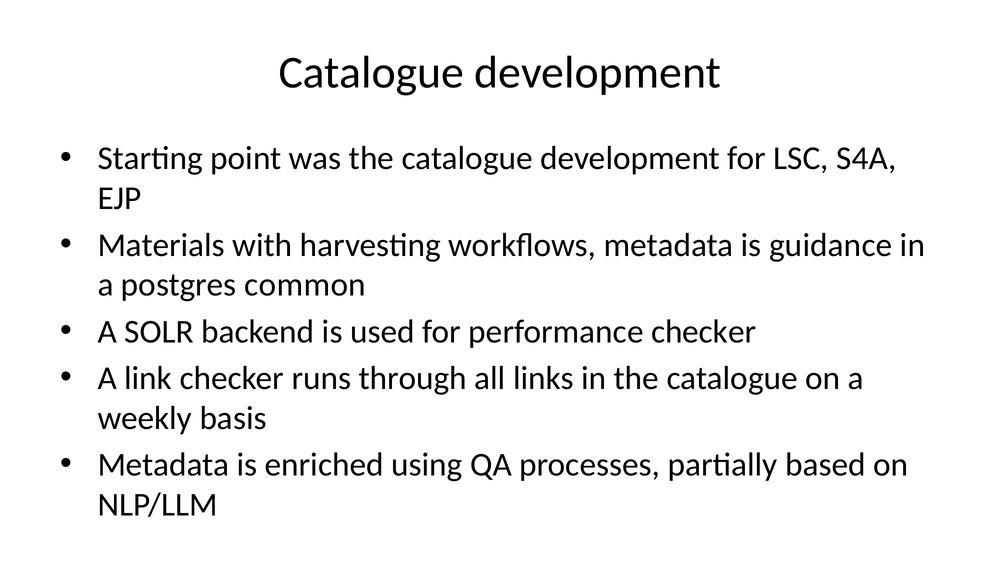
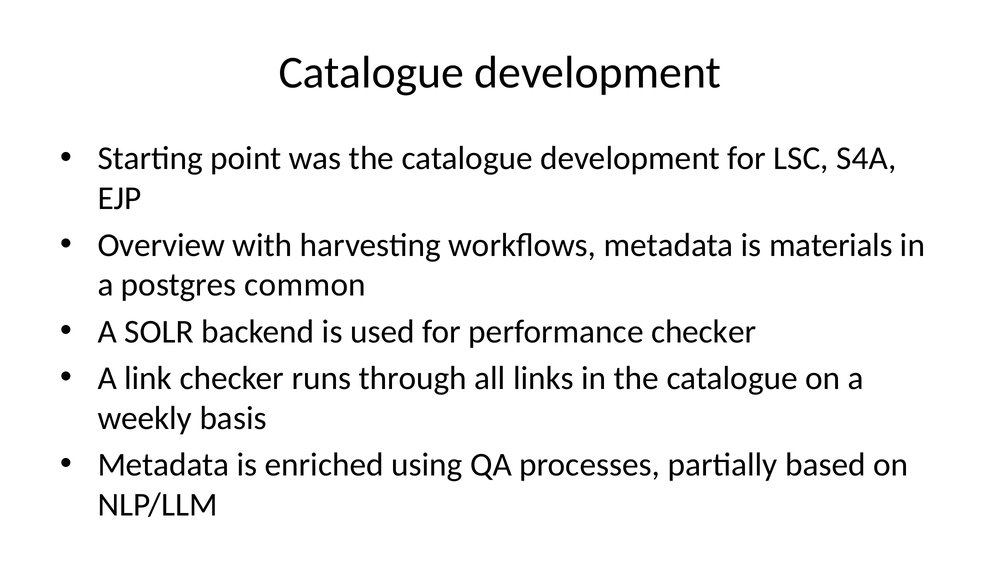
Materials: Materials -> Overview (161, 245)
guidance: guidance -> materials (831, 245)
